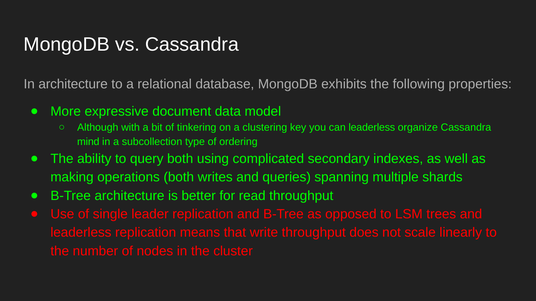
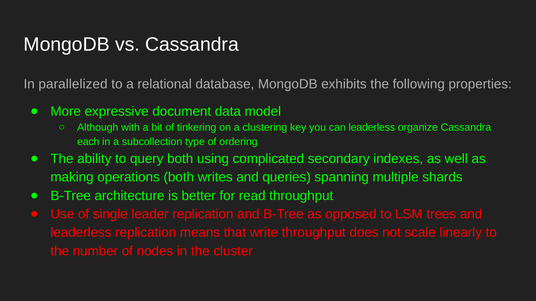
In architecture: architecture -> parallelized (73, 84)
mind: mind -> each (88, 142)
